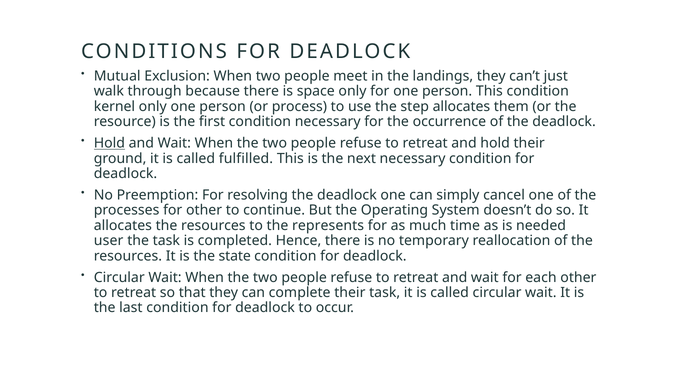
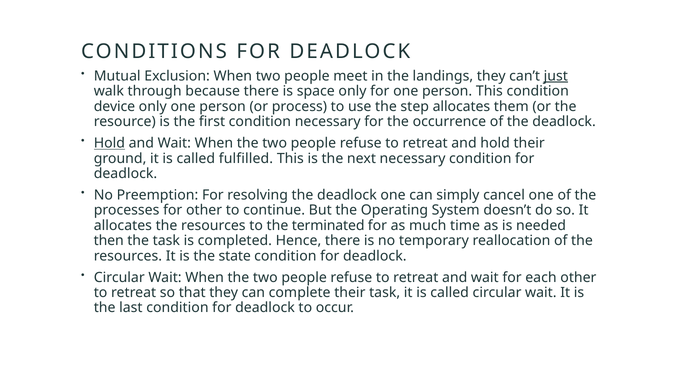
just underline: none -> present (556, 76)
kernel: kernel -> device (114, 107)
represents: represents -> terminated (328, 226)
user: user -> then (109, 241)
